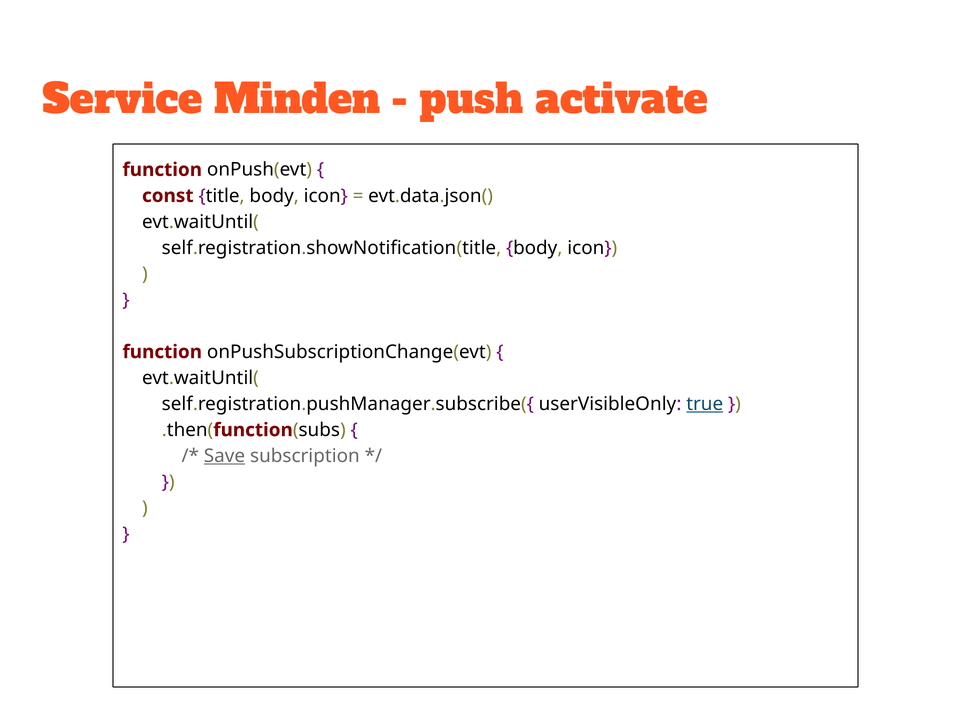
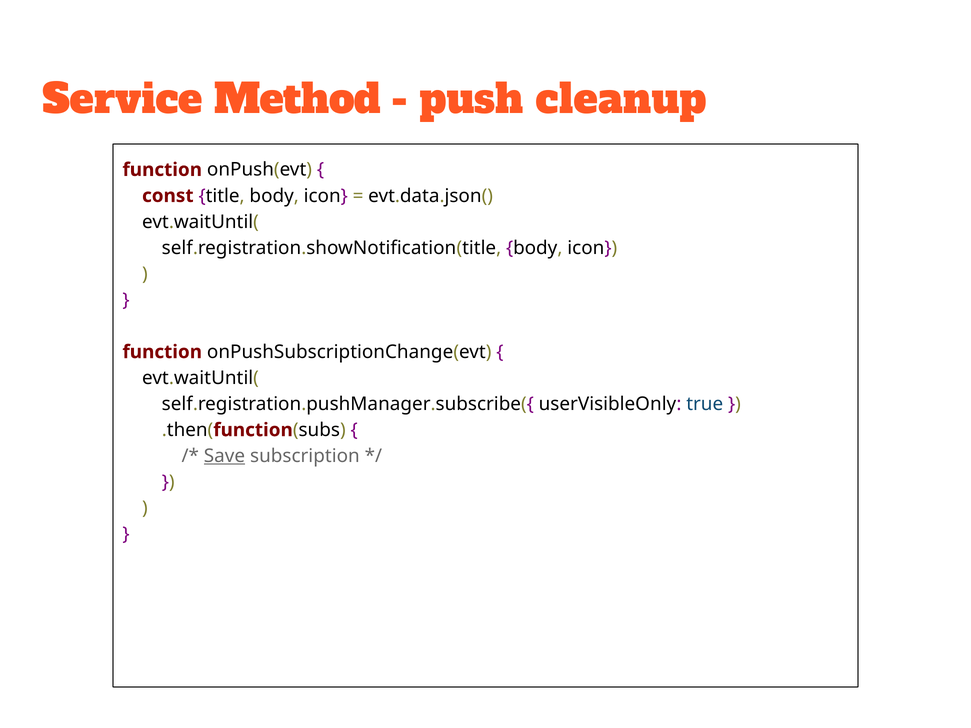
Minden: Minden -> Method (297, 100)
activate: activate -> cleanup (621, 100)
true underline: present -> none (705, 404)
